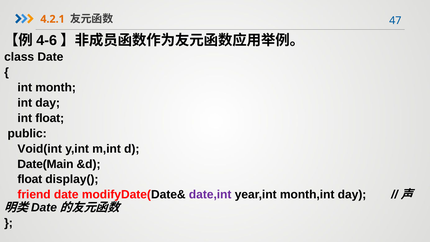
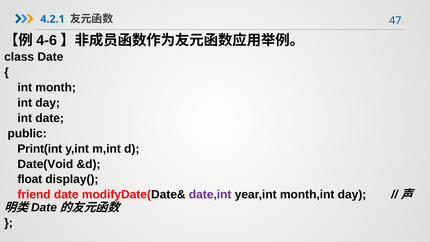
4.2.1 colour: orange -> blue (53, 19)
int float: float -> date (50, 118)
Void(int: Void(int -> Print(int (40, 149)
Date(Main: Date(Main -> Date(Void (45, 164)
